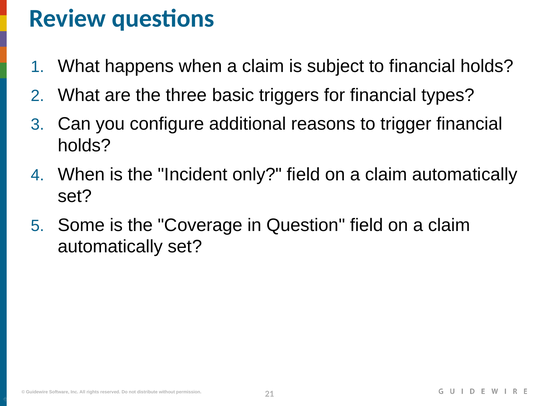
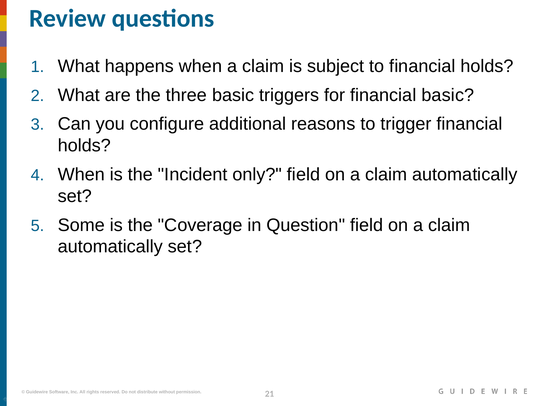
financial types: types -> basic (448, 95)
